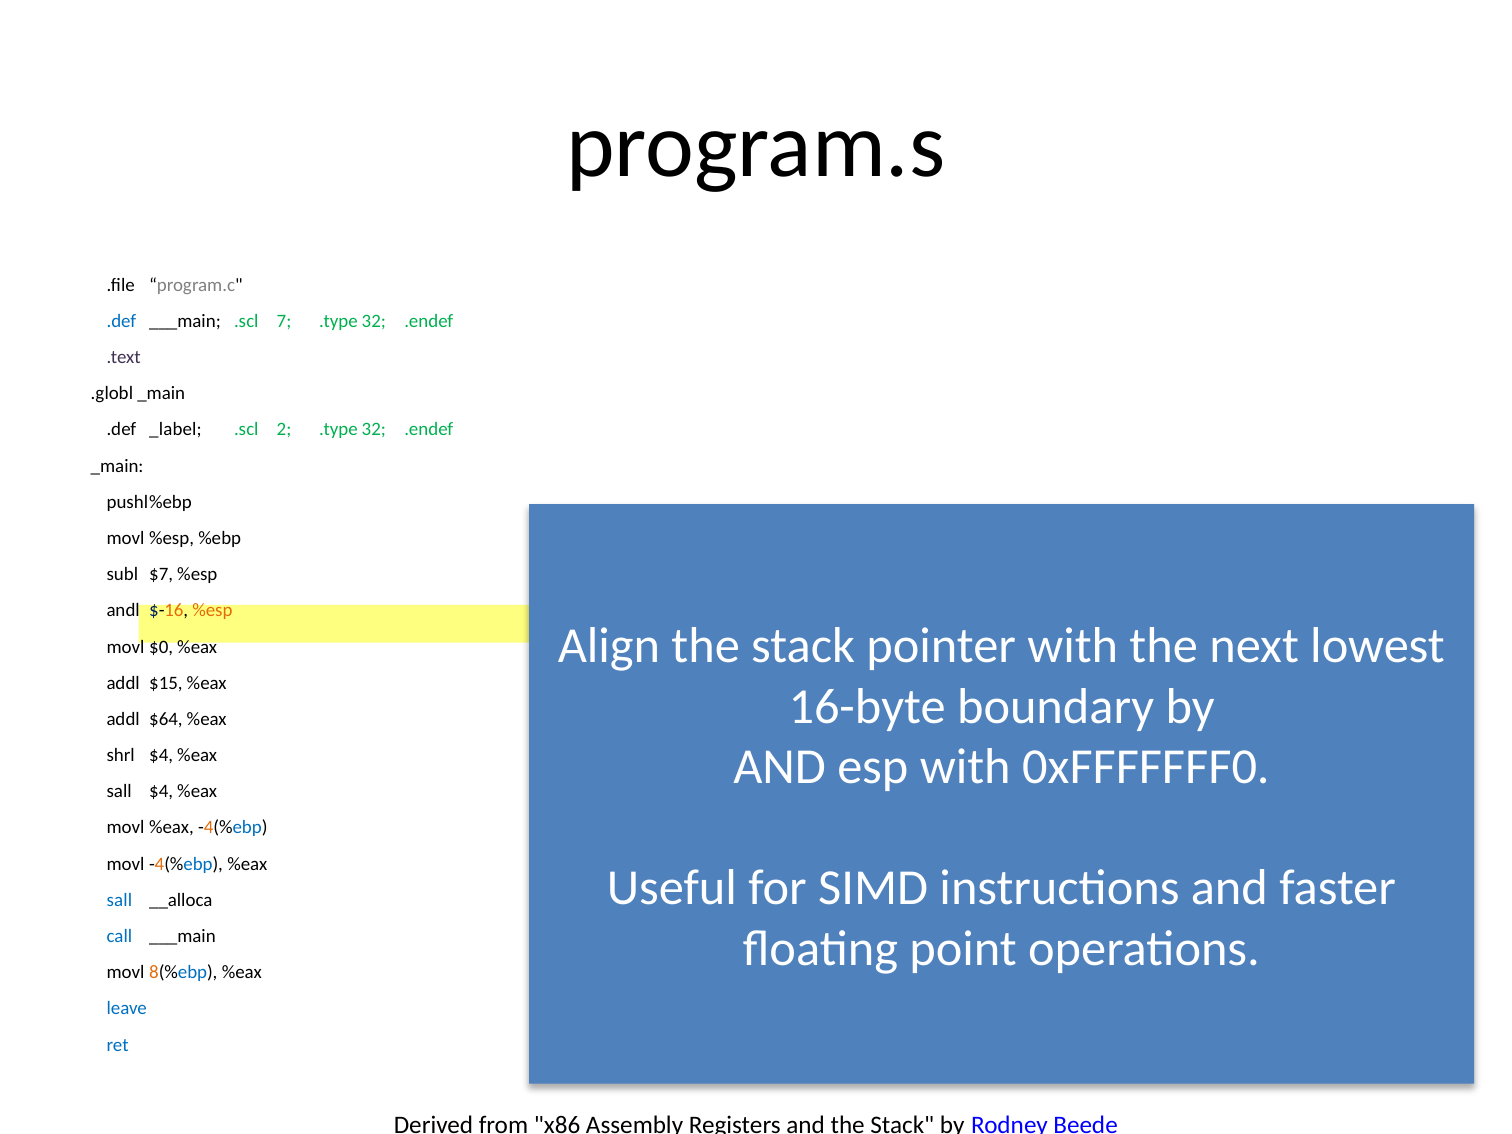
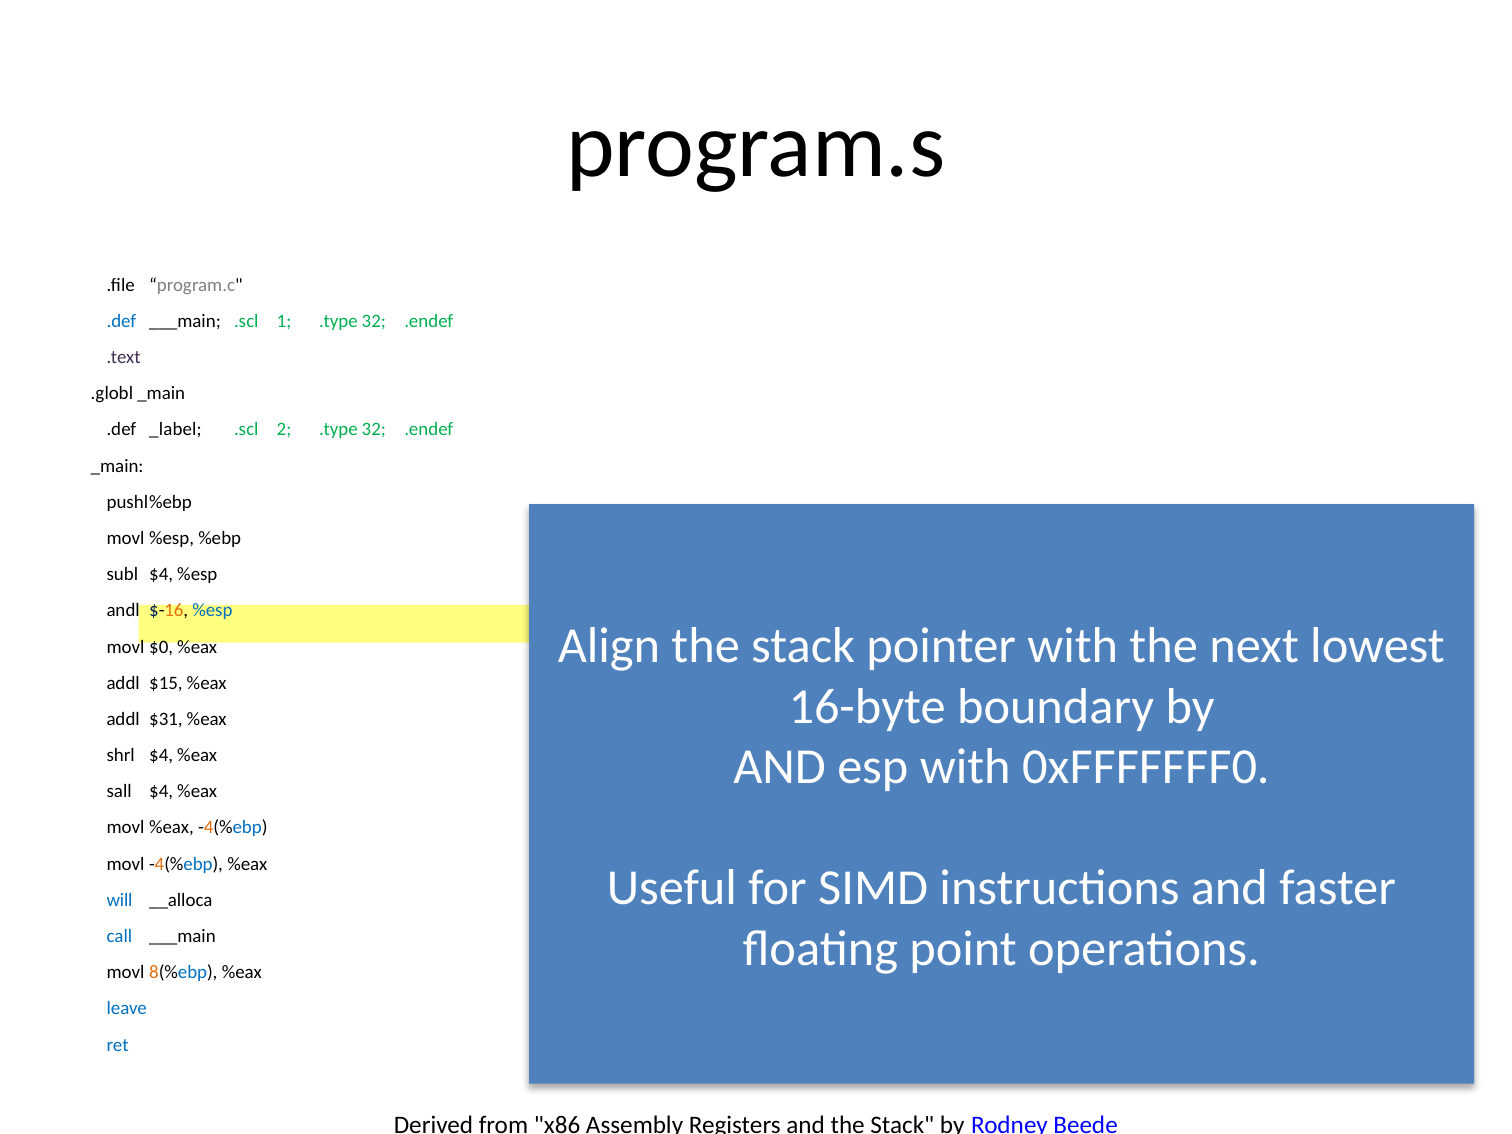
7: 7 -> 1 (284, 321)
subl $7: $7 -> $4 (161, 574)
%esp colour: orange -> blue (212, 611)
$64: $64 -> $31 (166, 719)
sall: sall -> will (120, 900)
